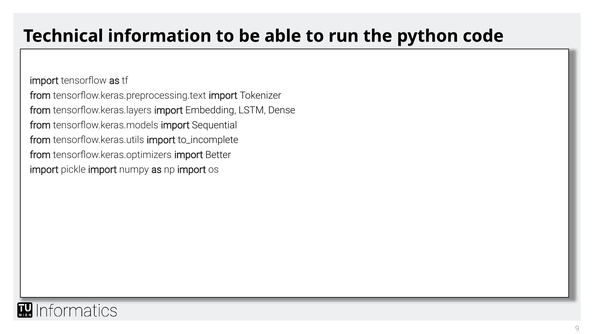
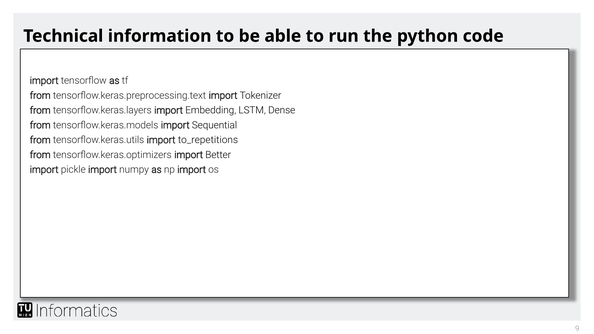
to_incomplete: to_incomplete -> to_repetitions (208, 140)
